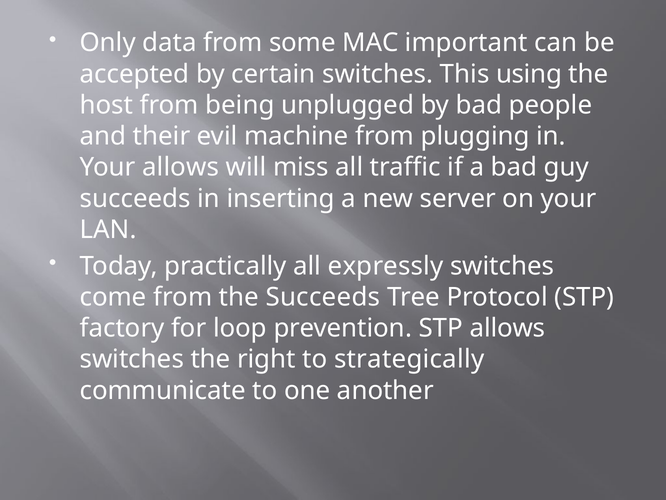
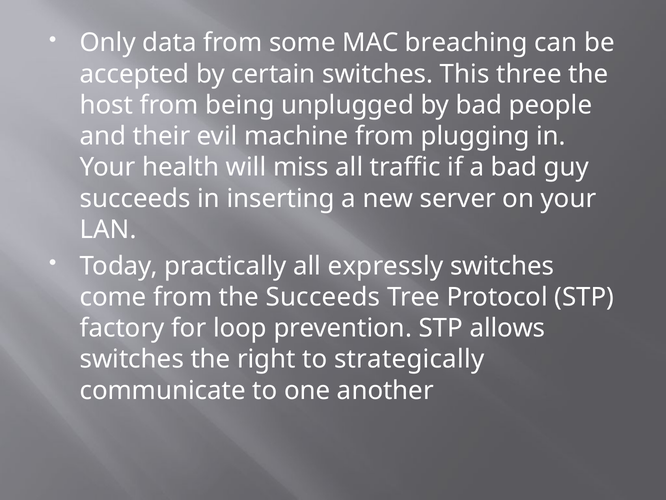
important: important -> breaching (466, 43)
using: using -> three (529, 74)
Your allows: allows -> health (181, 167)
